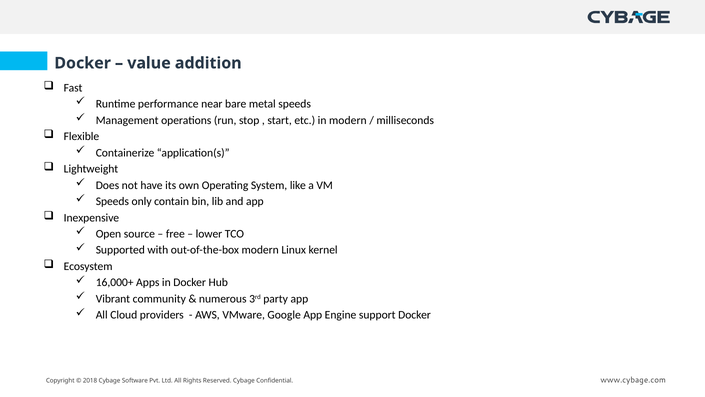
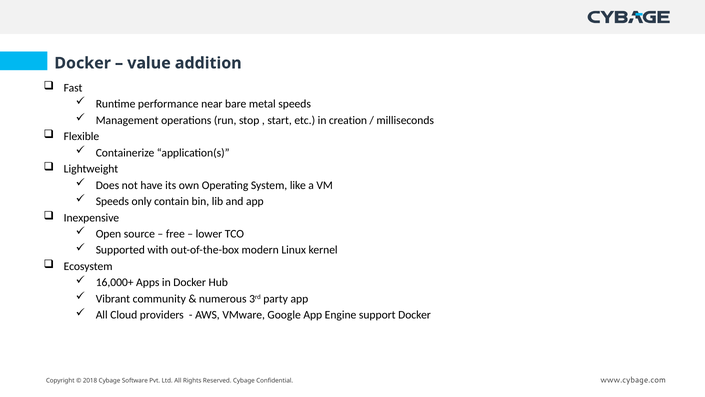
in modern: modern -> creation (348, 120)
